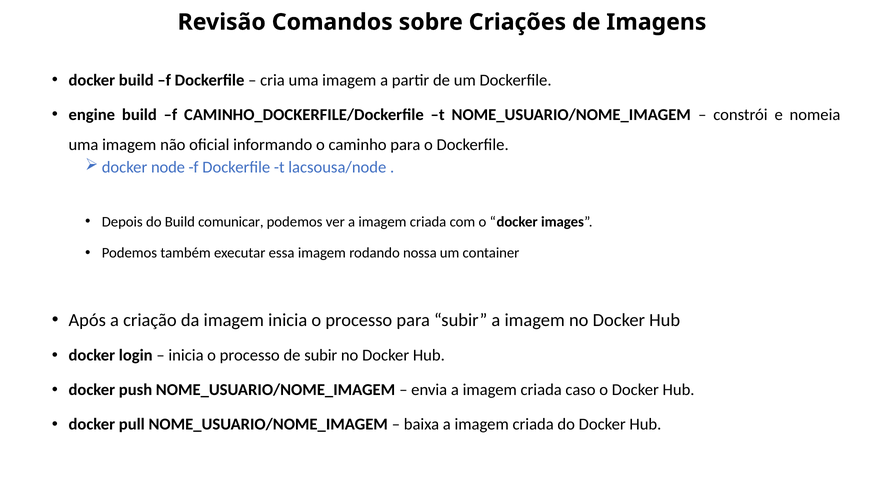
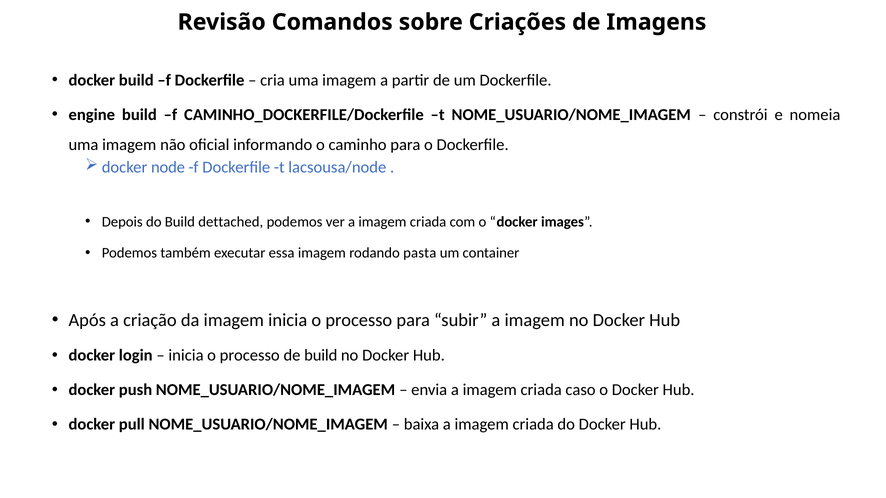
comunicar: comunicar -> dettached (231, 222)
nossa: nossa -> pasta (420, 253)
de subir: subir -> build (321, 356)
